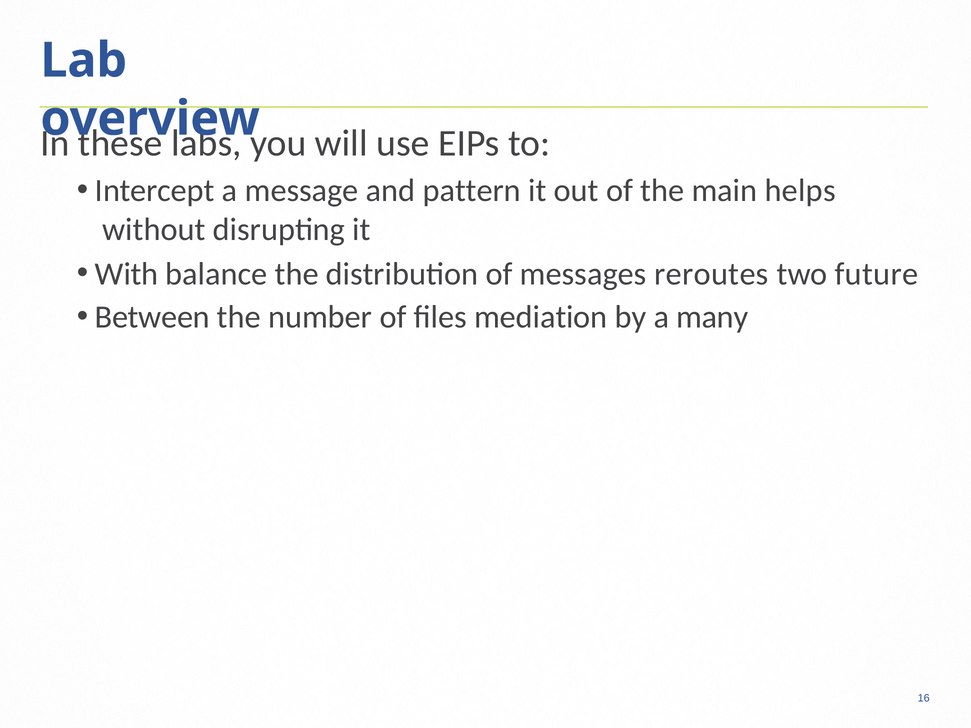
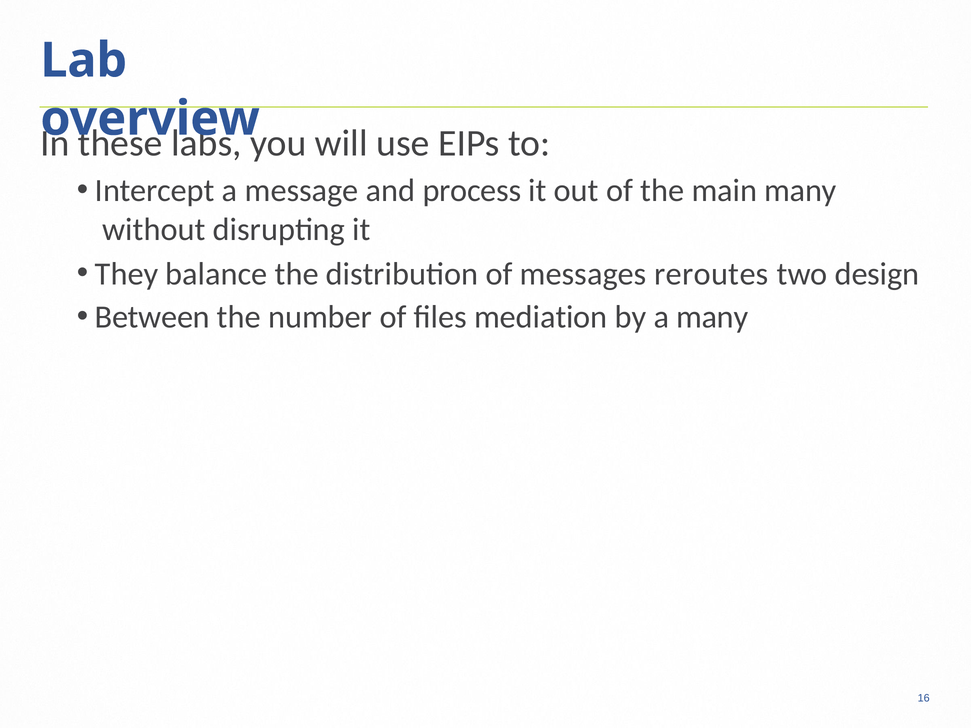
pattern: pattern -> process (472, 191)
main helps: helps -> many (800, 191)
With: With -> They (127, 274)
future: future -> design (877, 274)
